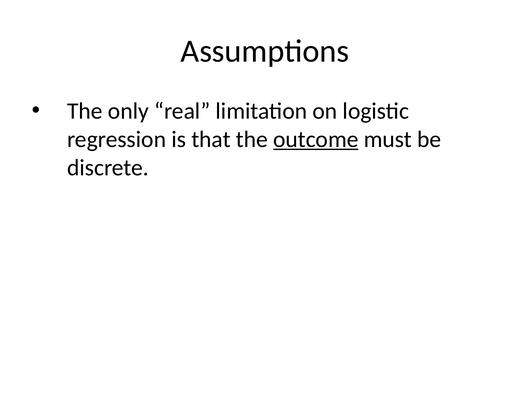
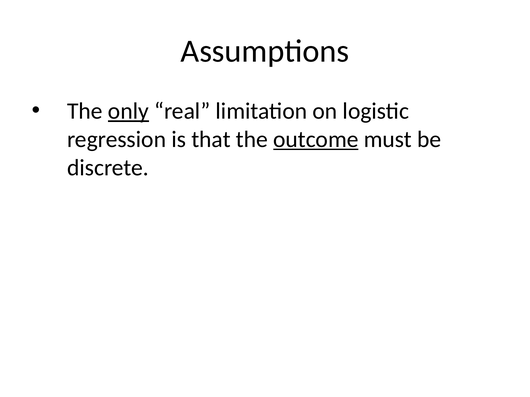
only underline: none -> present (128, 111)
